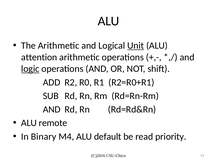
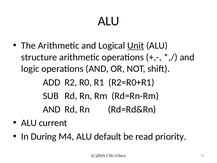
attention: attention -> structure (39, 57)
logic underline: present -> none (30, 69)
remote: remote -> current (53, 123)
Binary: Binary -> During (44, 136)
